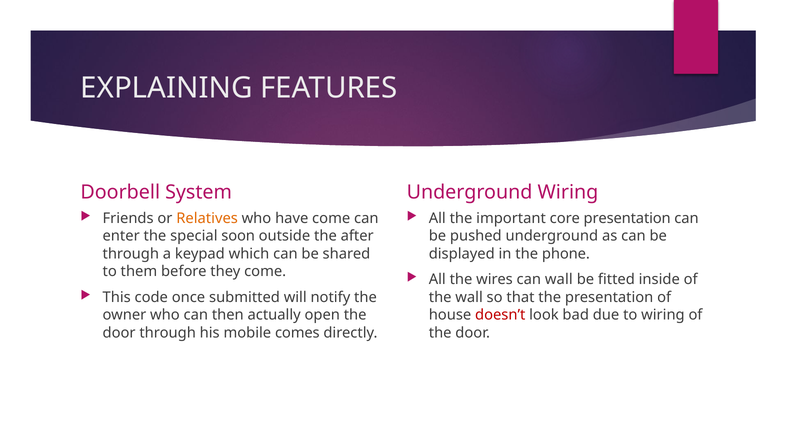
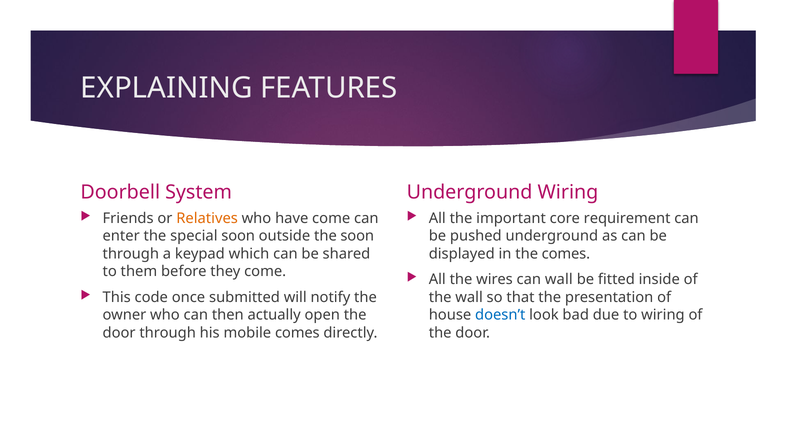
core presentation: presentation -> requirement (627, 218)
the after: after -> soon (357, 236)
the phone: phone -> comes (566, 254)
doesn’t colour: red -> blue (500, 315)
